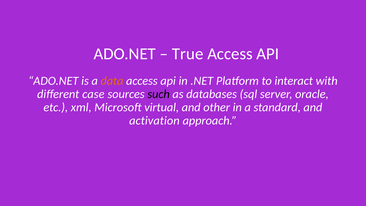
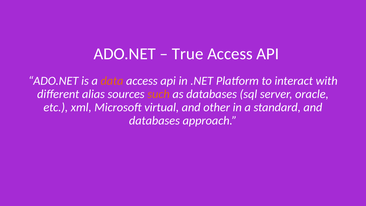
case: case -> alias (93, 94)
such colour: black -> orange (159, 94)
activation: activation -> databases (154, 120)
